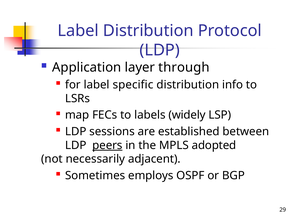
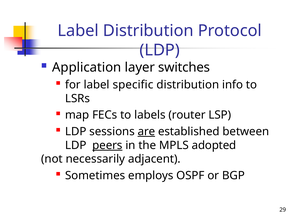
through: through -> switches (184, 67)
widely: widely -> router (187, 115)
are underline: none -> present (146, 132)
